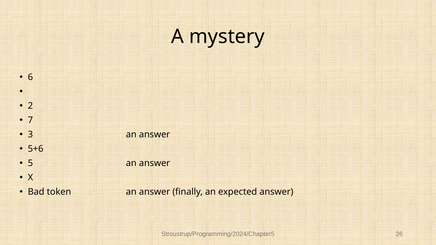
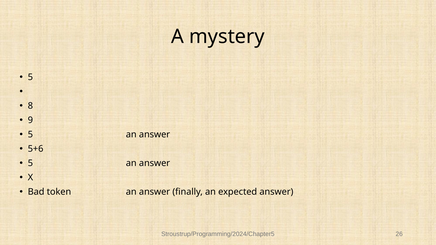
6: 6 -> 5 (30, 77)
2: 2 -> 8 (30, 106)
7: 7 -> 9 (30, 120)
3: 3 -> 5 (30, 135)
